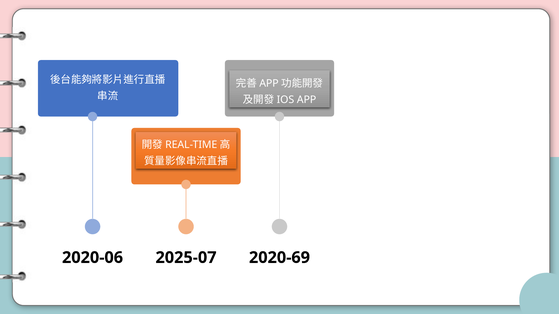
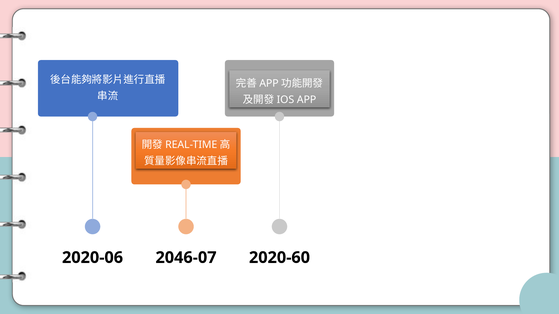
2025-07: 2025-07 -> 2046-07 (186, 258)
2020-69: 2020-69 -> 2020-60 (279, 258)
